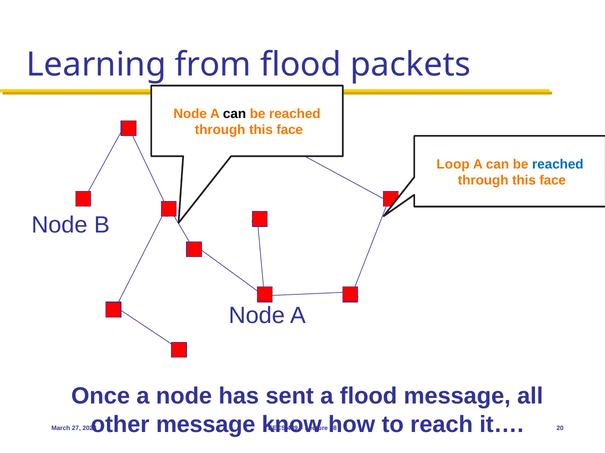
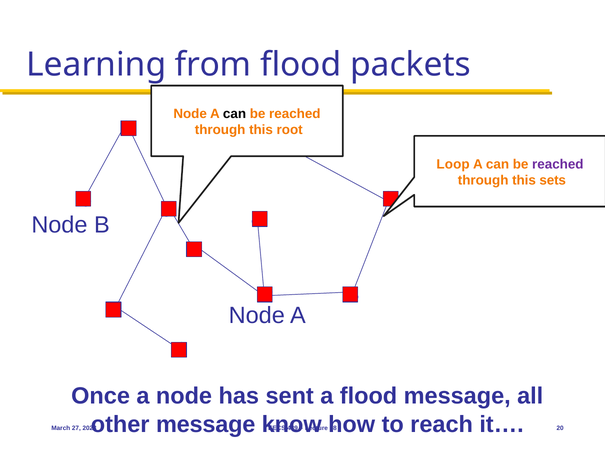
face: face -> root (290, 130)
reached colour: blue -> purple (558, 164)
face: face -> sets (553, 180)
